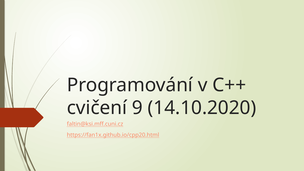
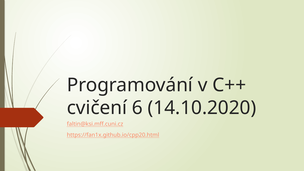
9: 9 -> 6 (137, 108)
